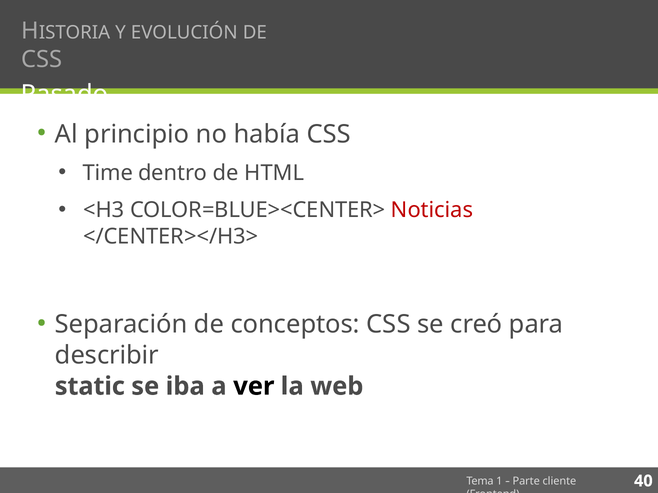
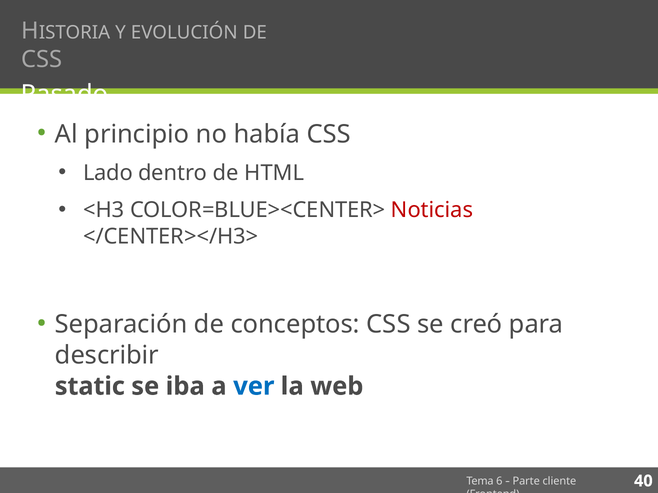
Time: Time -> Lado (108, 173)
ver colour: black -> blue (254, 387)
1: 1 -> 6 (499, 482)
